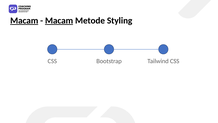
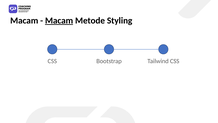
Macam underline: present -> none (24, 21)
